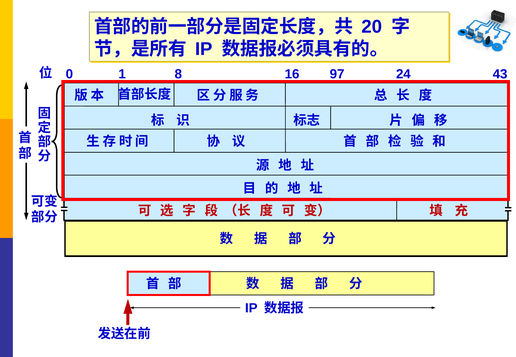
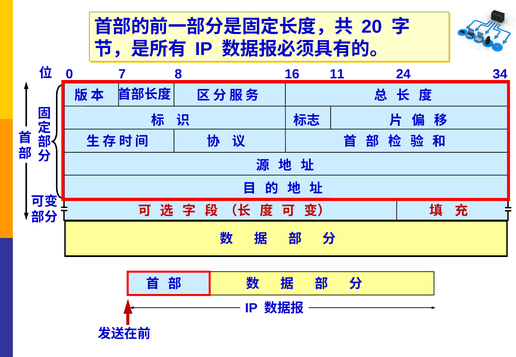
1: 1 -> 7 (122, 74)
97: 97 -> 11 (337, 74)
43: 43 -> 34 (500, 74)
